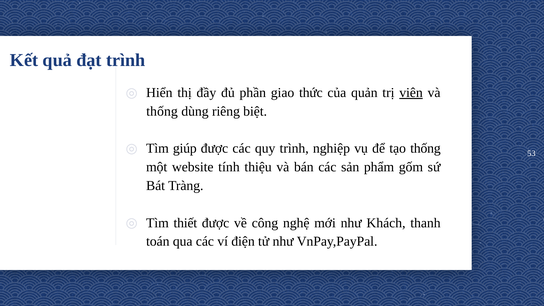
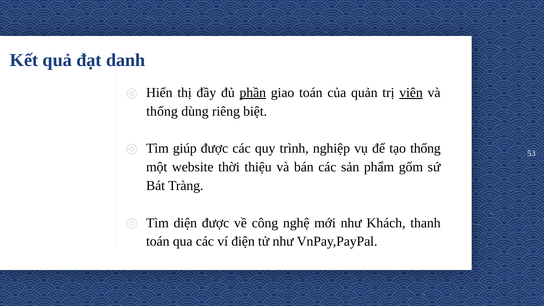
đạt trình: trình -> danh (126, 60)
phần underline: none -> present (253, 93)
giao thức: thức -> toán (311, 93)
tính: tính -> thời (229, 167)
thiết: thiết -> diện (185, 223)
